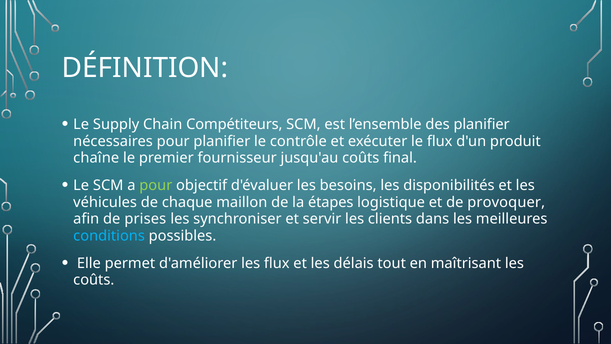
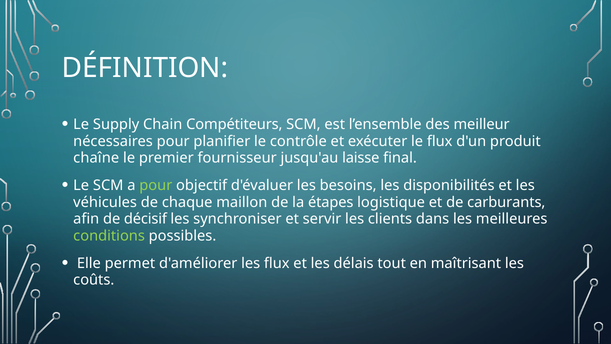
des planifier: planifier -> meilleur (482, 124)
jusqu'au coûts: coûts -> laisse (361, 158)
provoquer: provoquer -> carburants (506, 202)
prises: prises -> décisif (145, 219)
conditions colour: light blue -> light green (109, 236)
